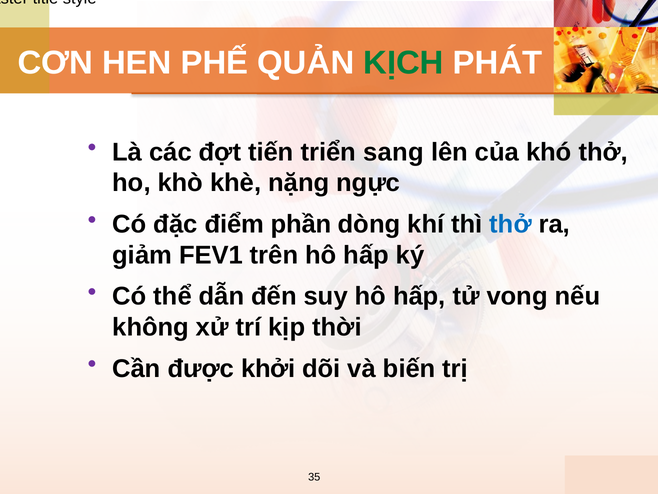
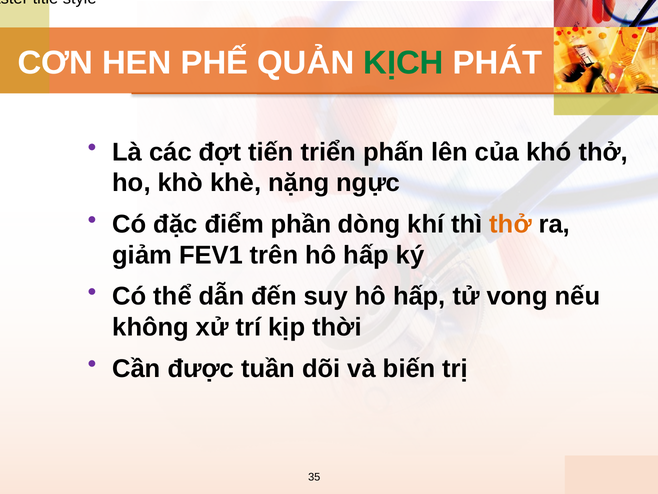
sang: sang -> phấn (394, 152)
thở colour: blue -> orange (511, 224)
khởi: khởi -> tuần (268, 368)
